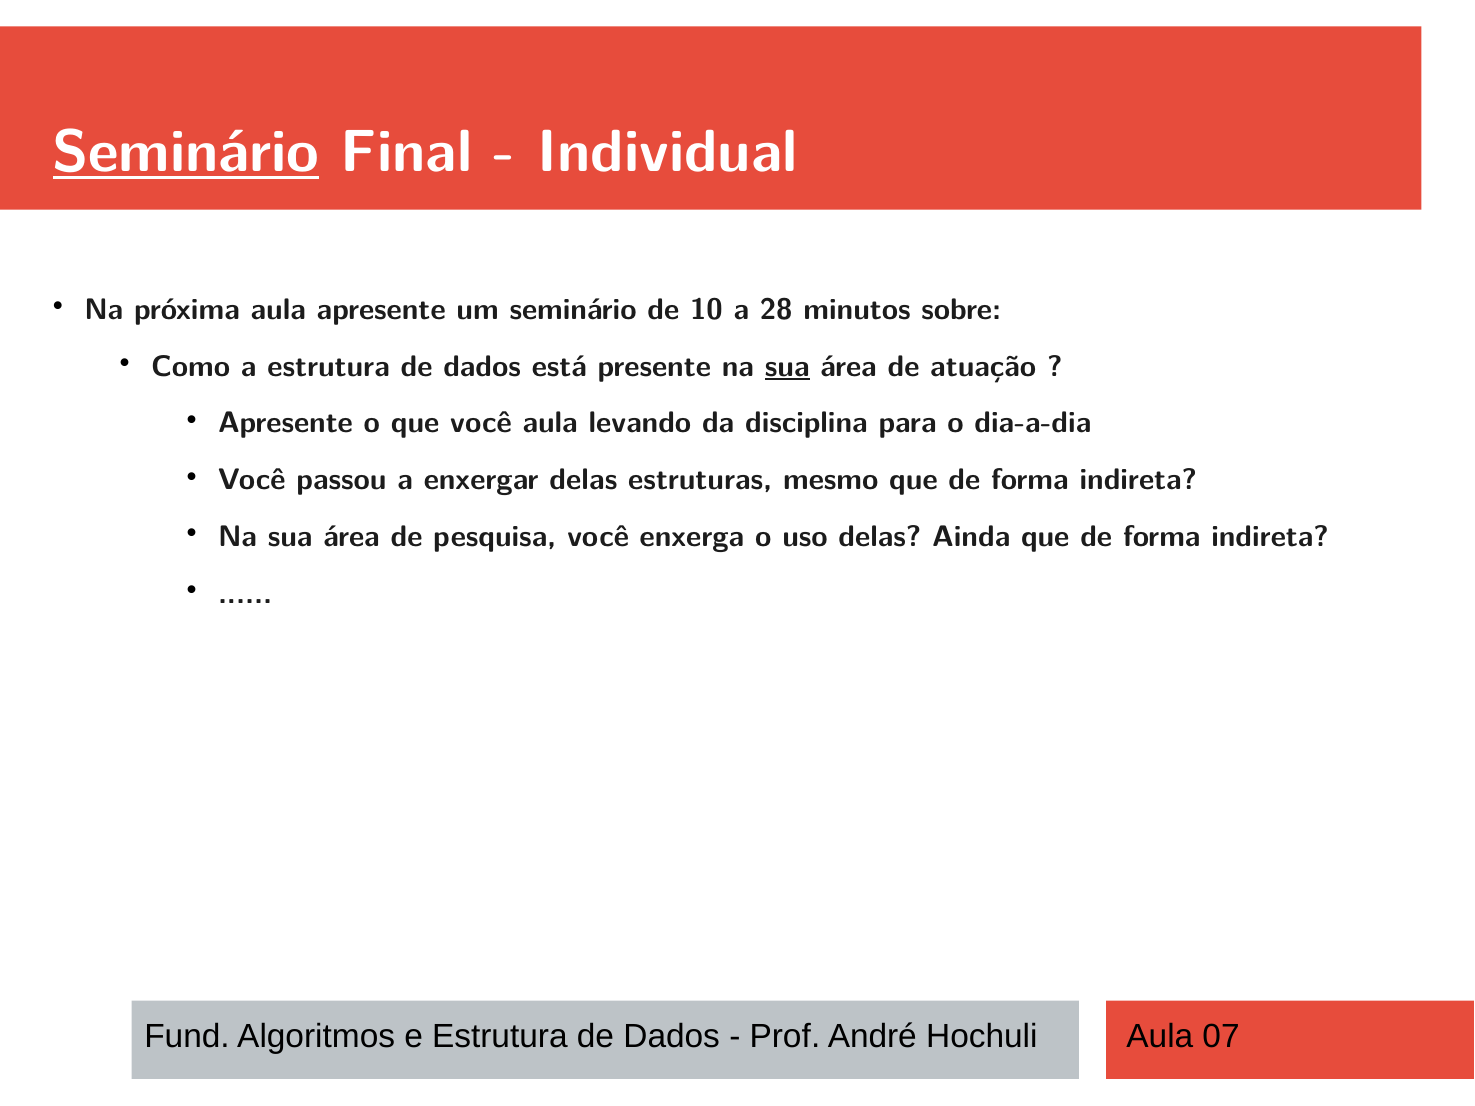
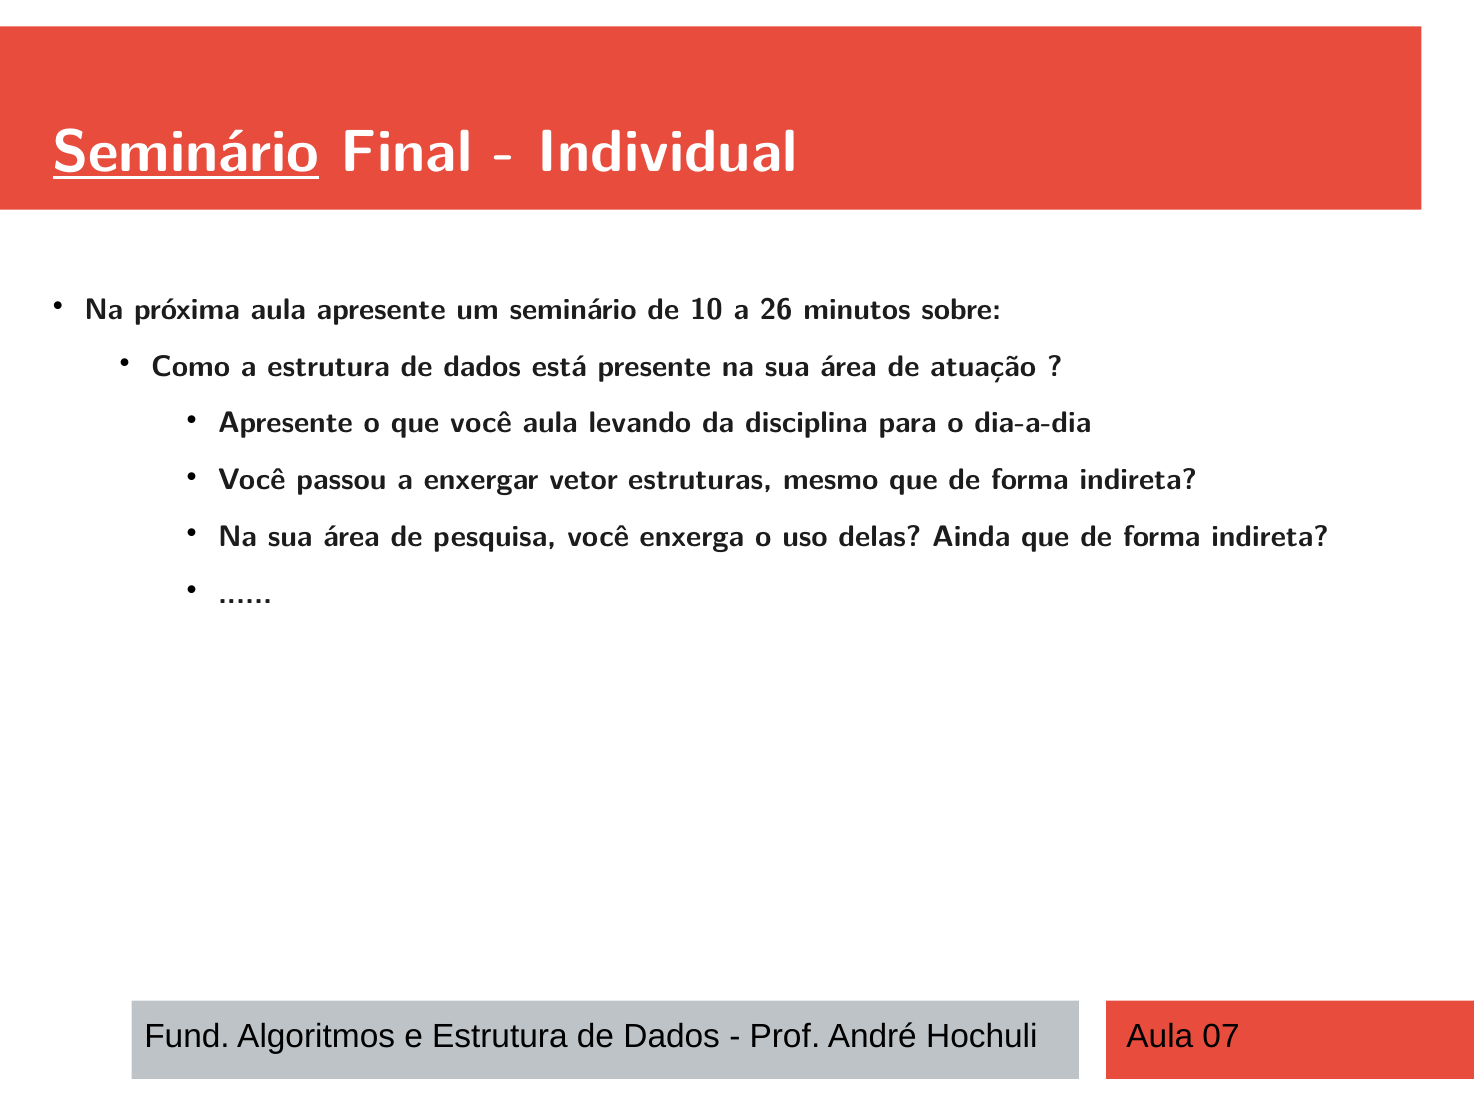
28: 28 -> 26 (776, 310)
sua underline: present -> none (787, 366)
enxergar delas: delas -> vetor (584, 480)
